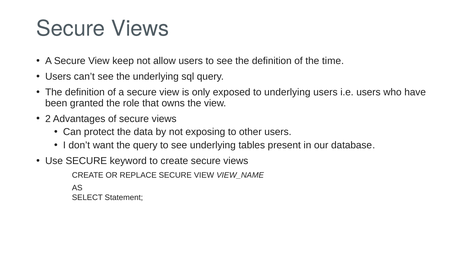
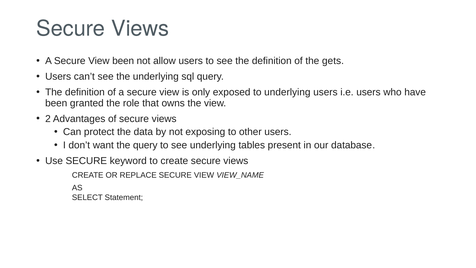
View keep: keep -> been (123, 61)
time: time -> gets (333, 61)
